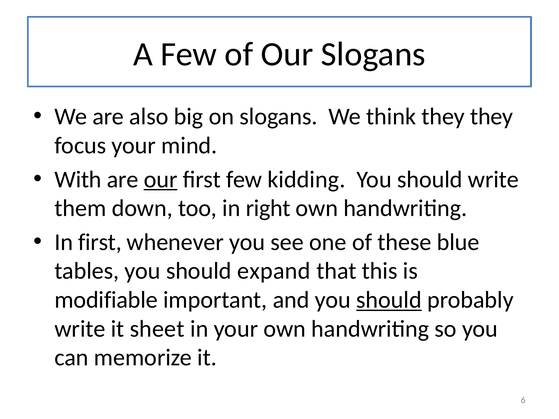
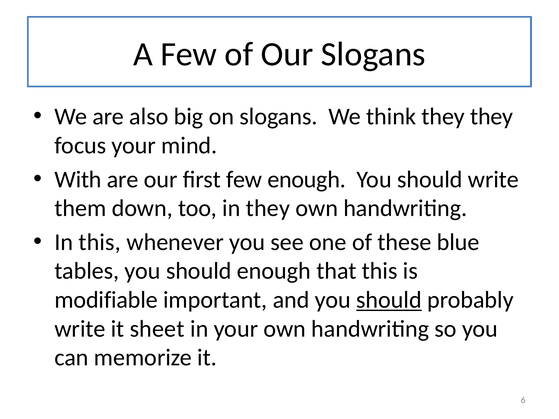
our underline: present -> none (161, 180)
few kidding: kidding -> enough (307, 180)
in right: right -> they (268, 208)
In first: first -> this (100, 242)
should expand: expand -> enough (274, 271)
